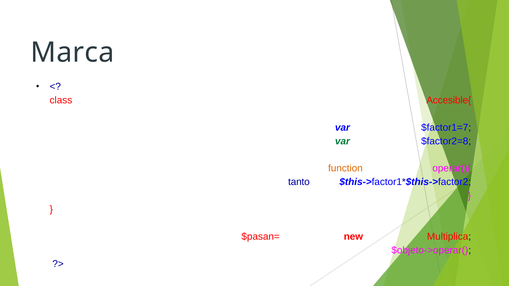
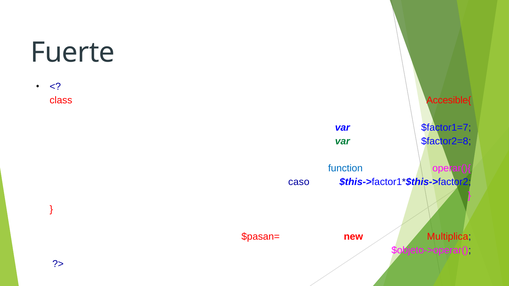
Marca: Marca -> Fuerte (73, 52)
function colour: orange -> blue (345, 169)
tanto: tanto -> caso (299, 182)
